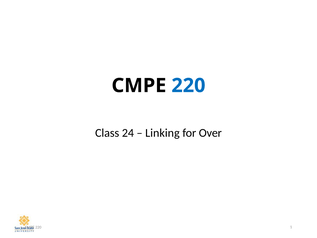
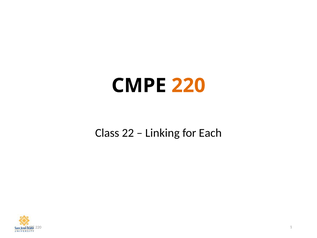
220 colour: blue -> orange (188, 85)
24: 24 -> 22 (128, 133)
Over: Over -> Each (210, 133)
